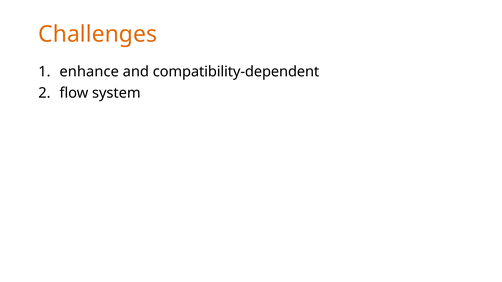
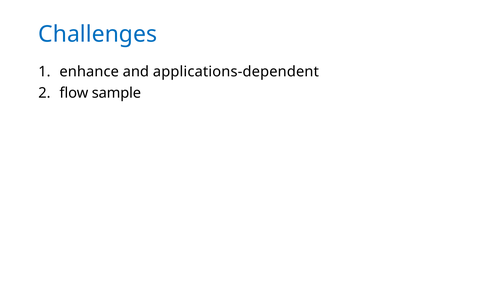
Challenges colour: orange -> blue (98, 34)
compatibility-dependent: compatibility-dependent -> applications-dependent (236, 72)
system: system -> sample (116, 93)
